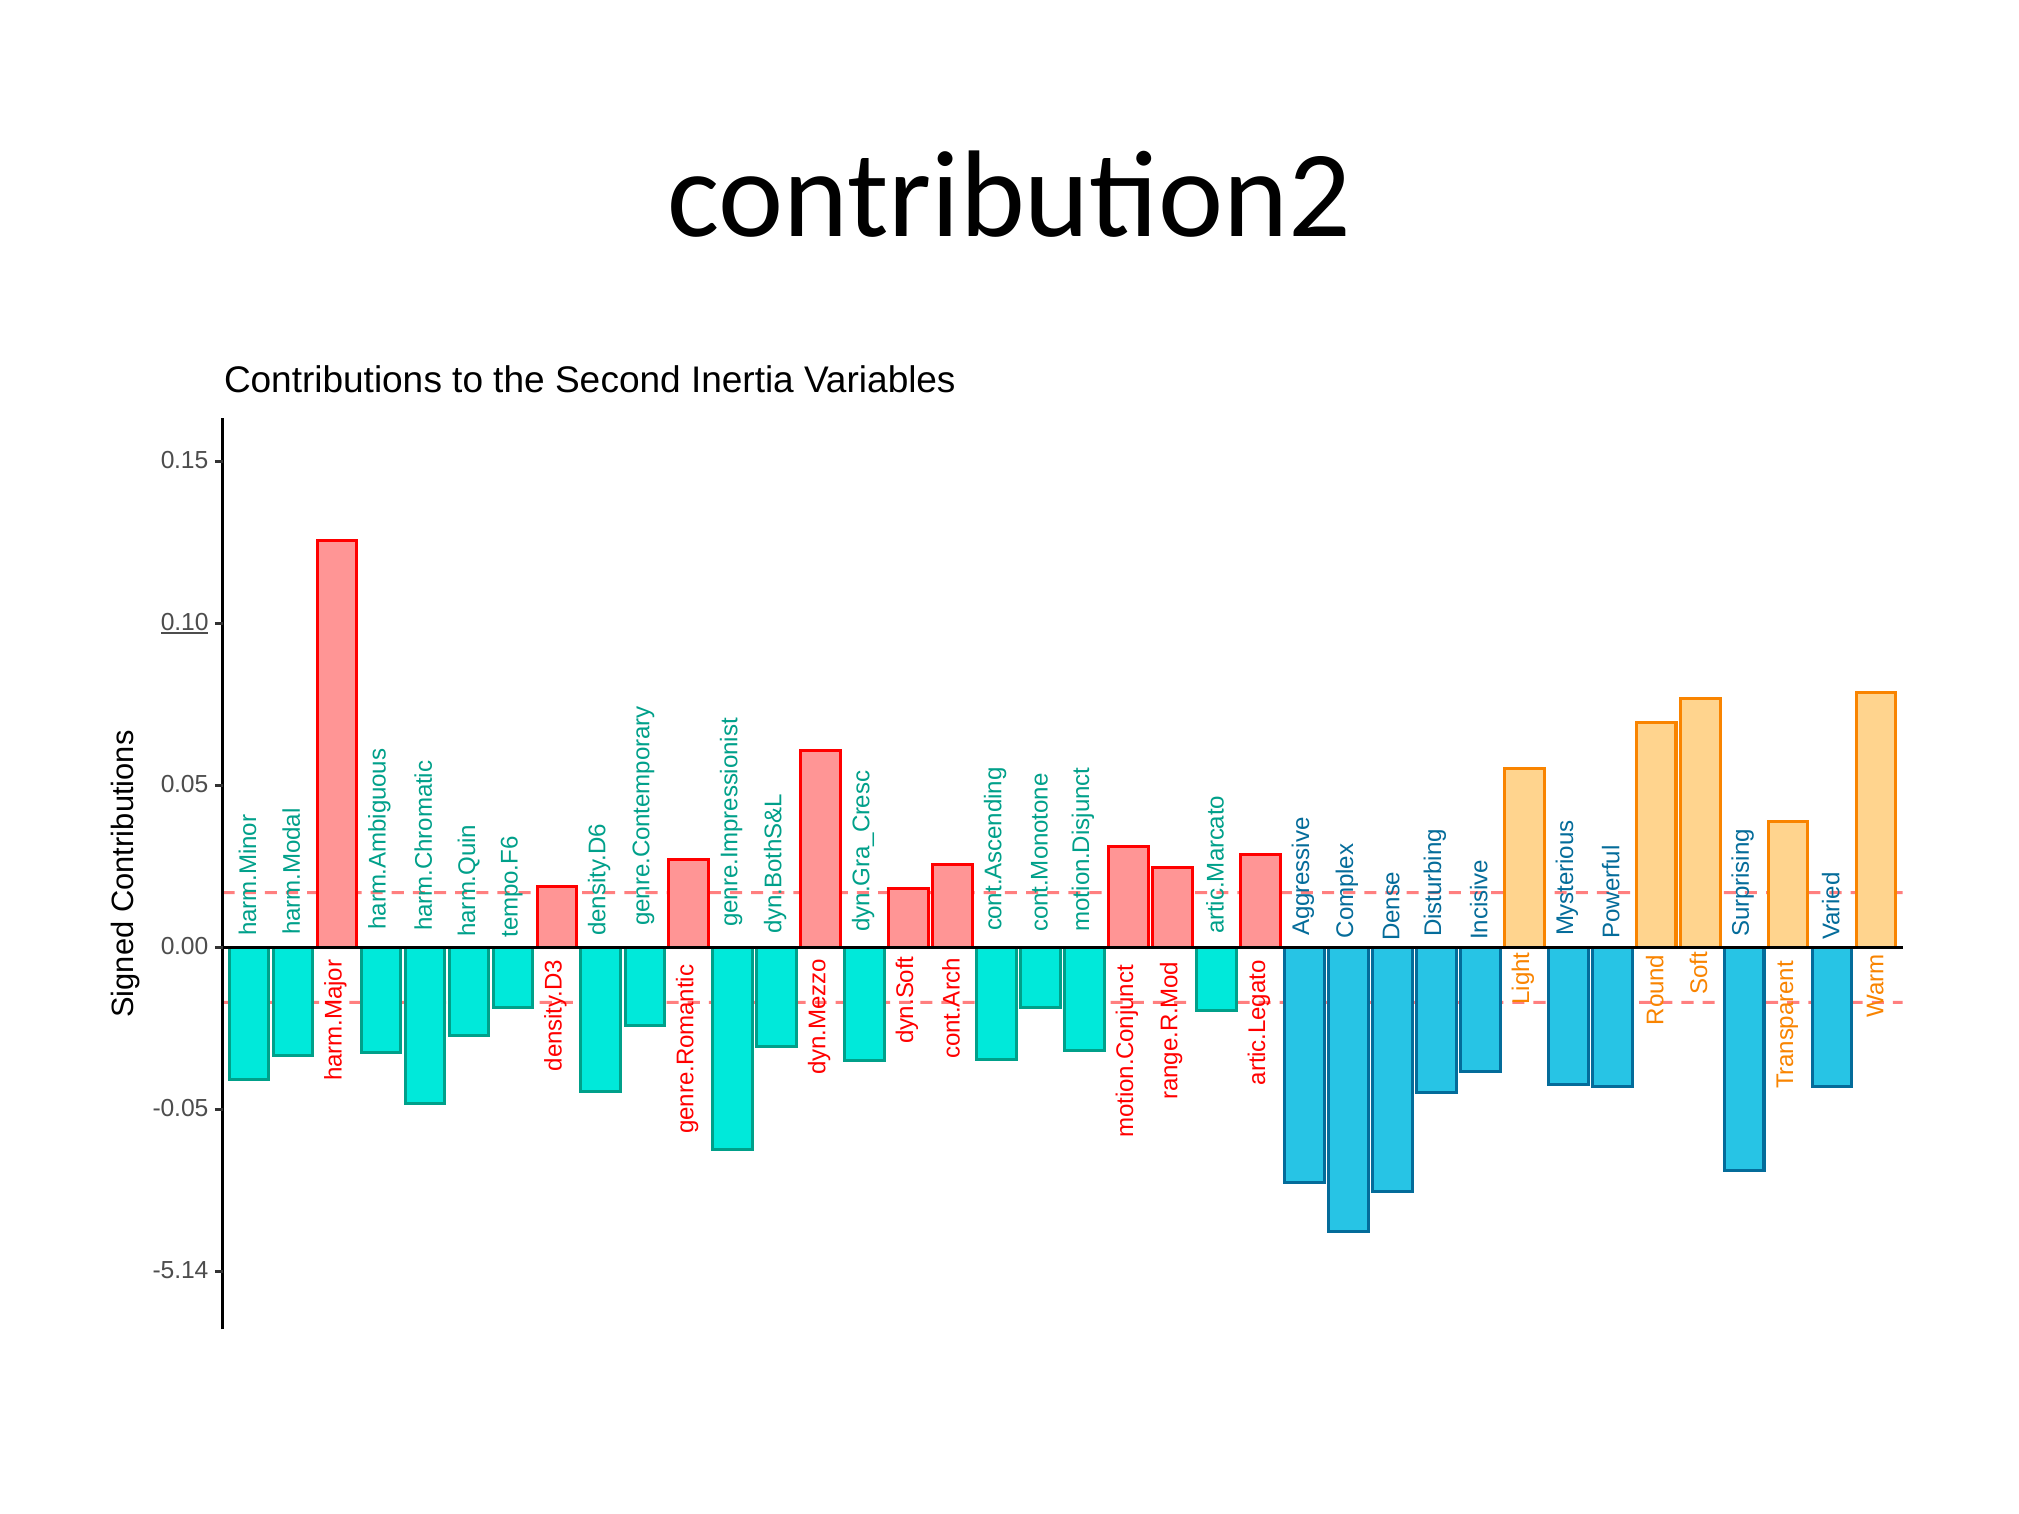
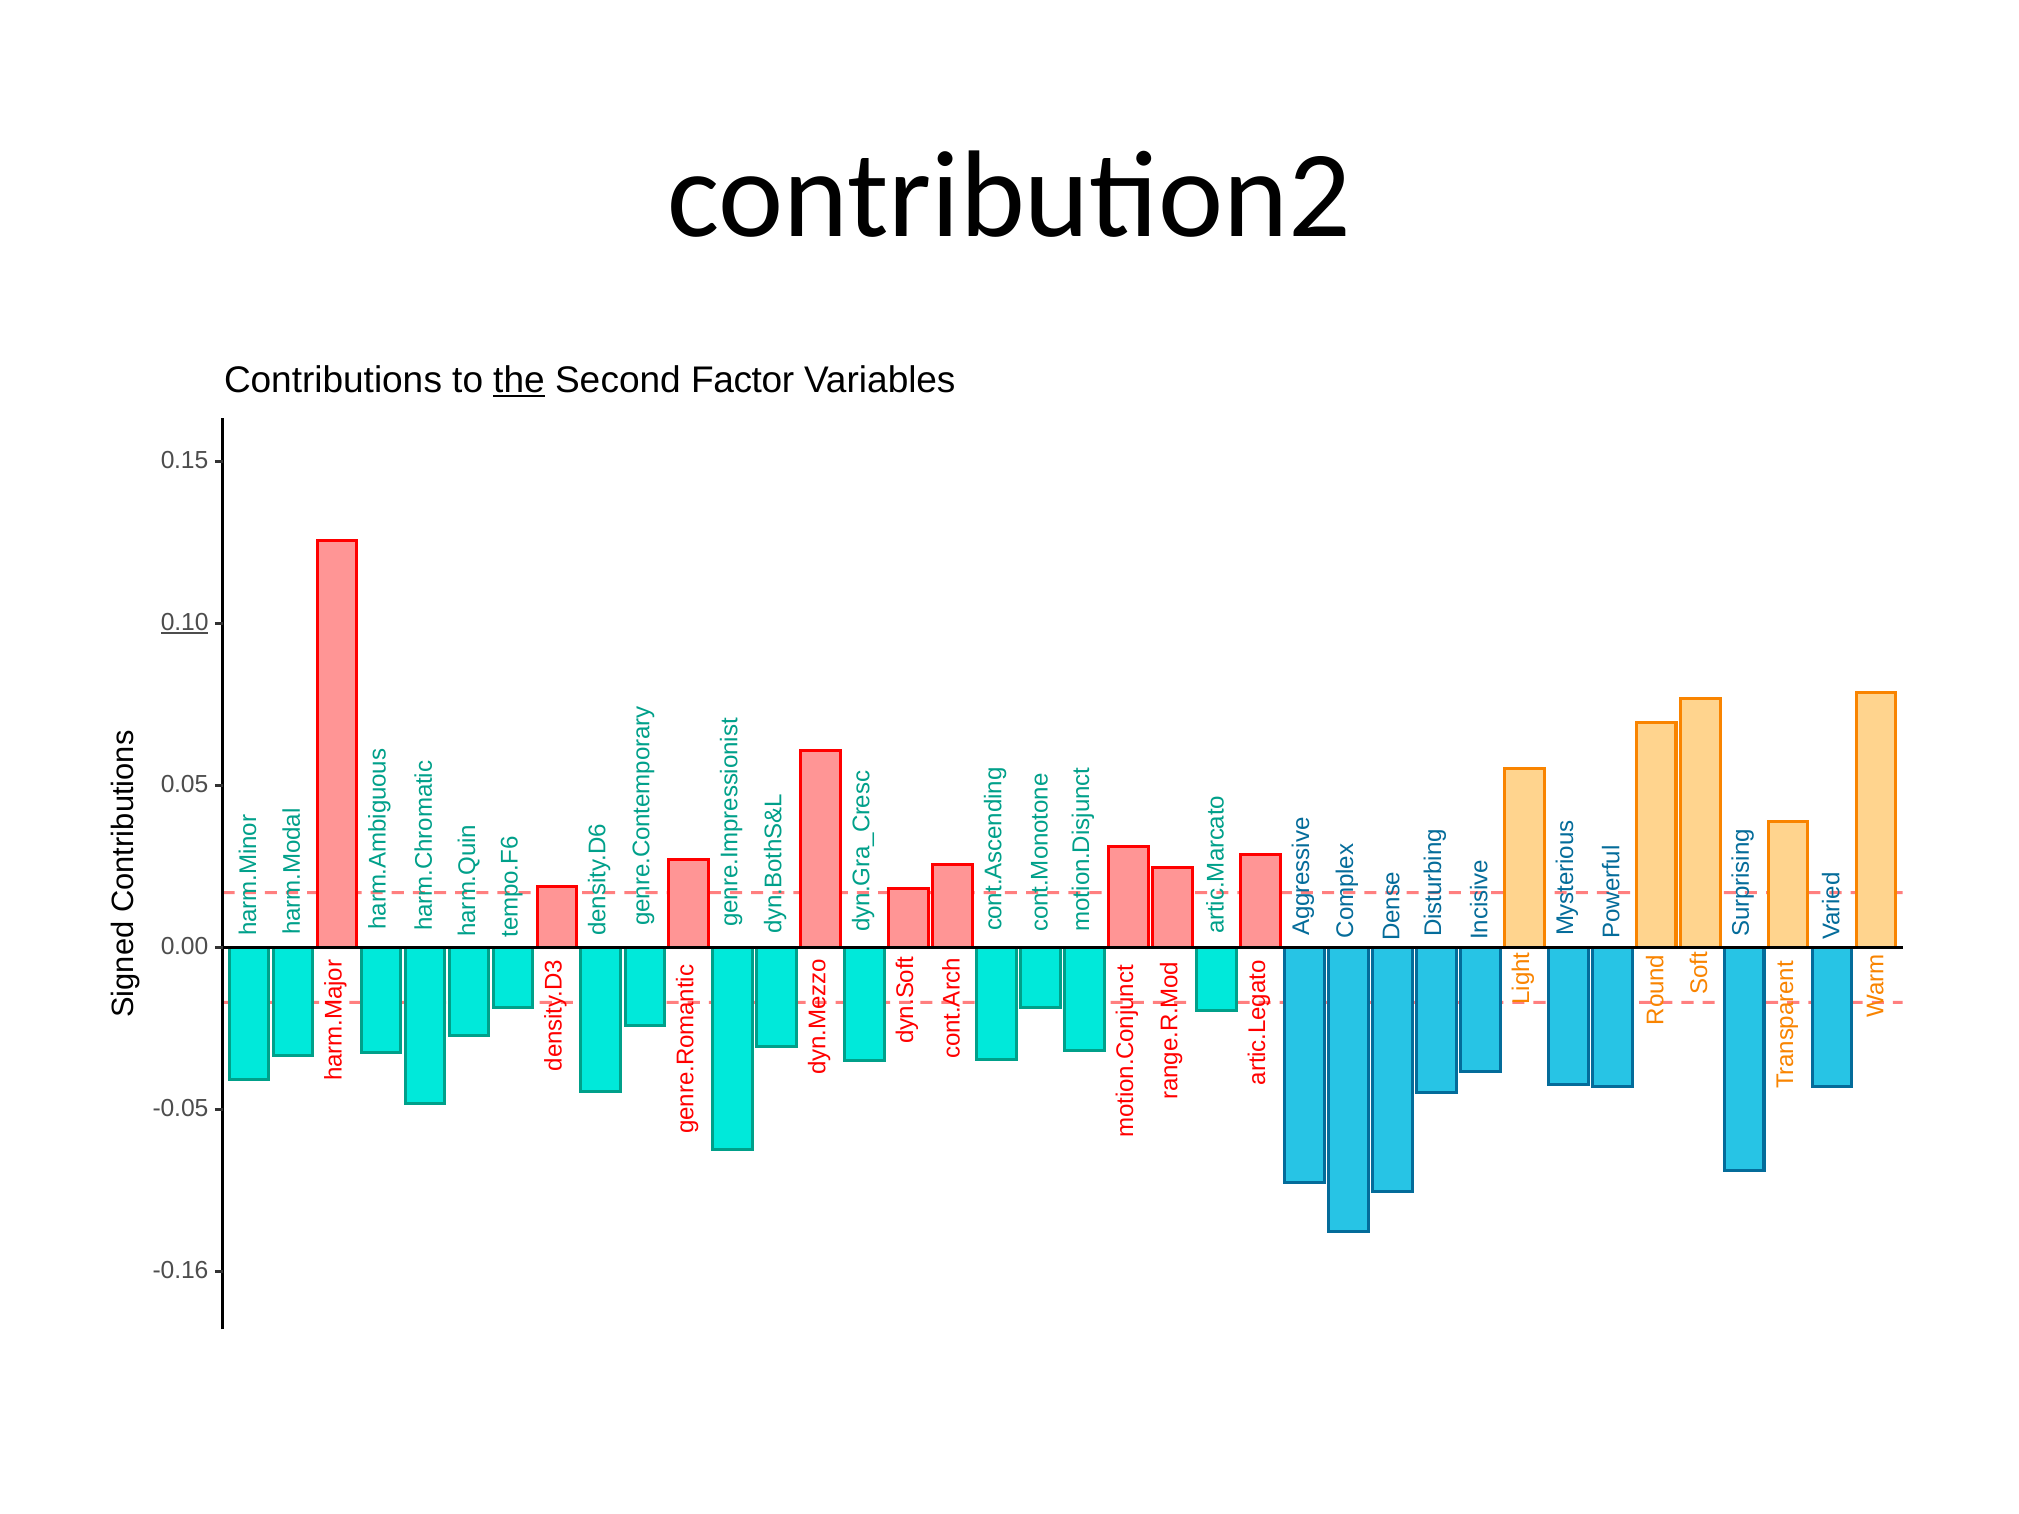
the underline: none -> present (519, 380)
Inertia: Inertia -> Factor (743, 380)
-5.14: -5.14 -> -0.16 (180, 1271)
